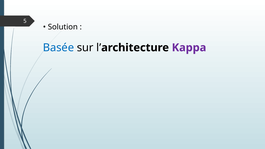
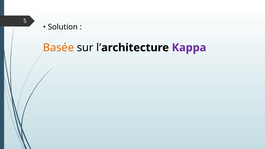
Basée colour: blue -> orange (58, 48)
